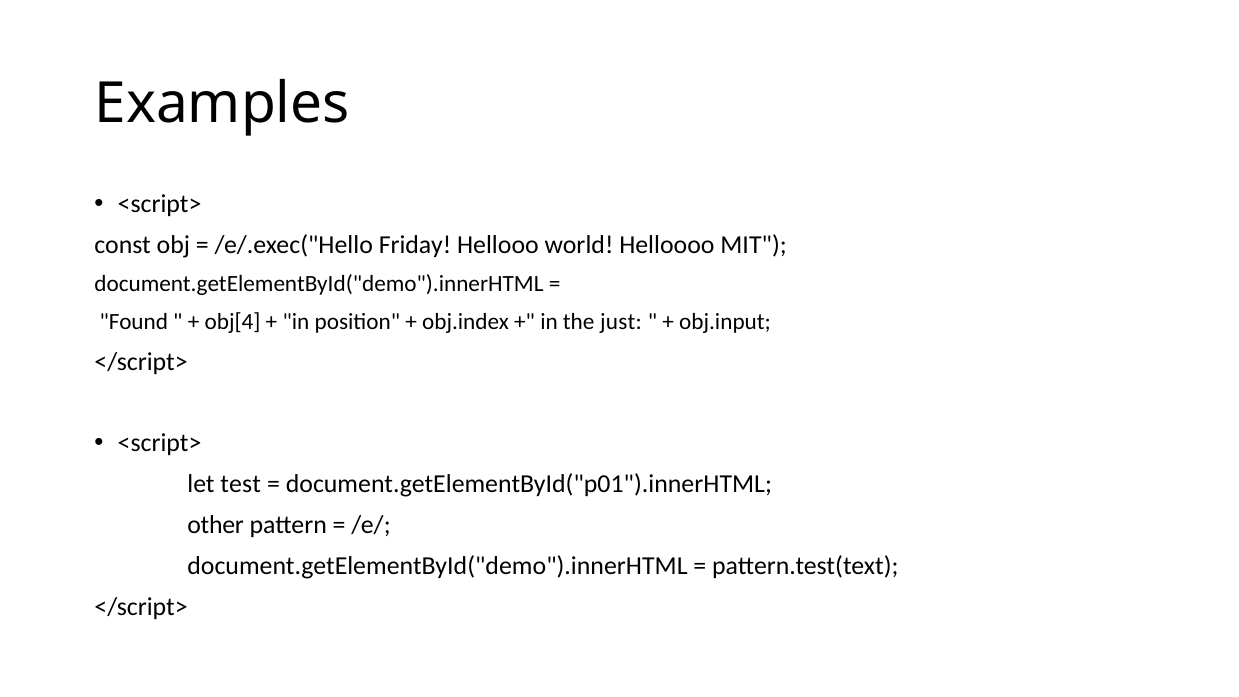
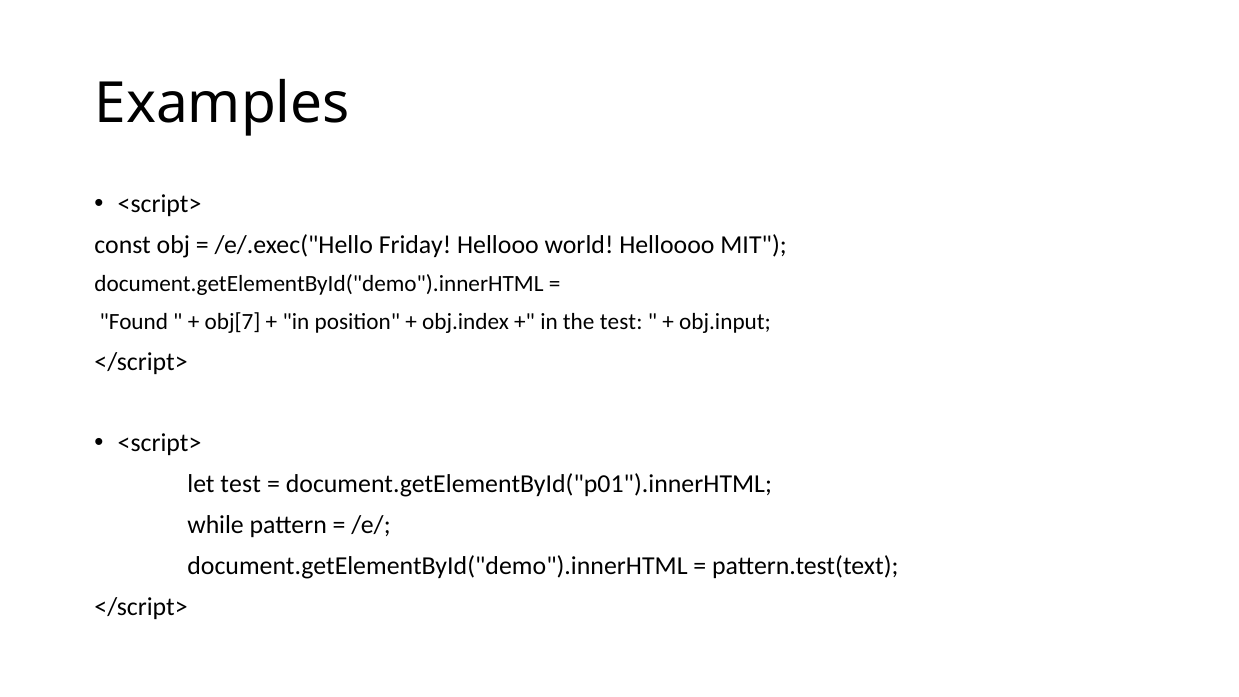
obj[4: obj[4 -> obj[7 (233, 322)
the just: just -> test (621, 322)
other: other -> while (216, 525)
